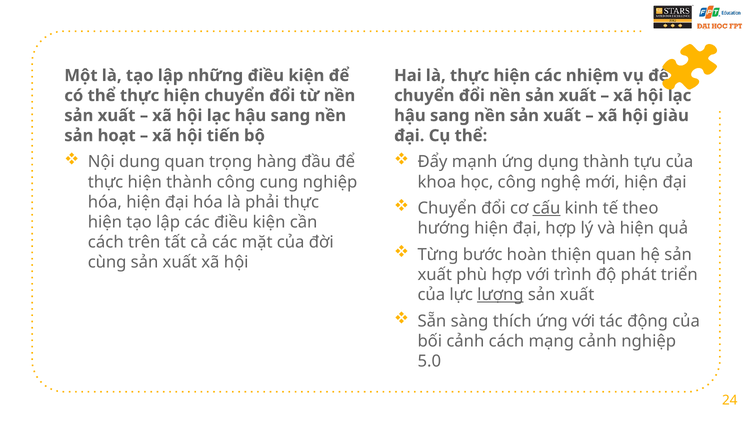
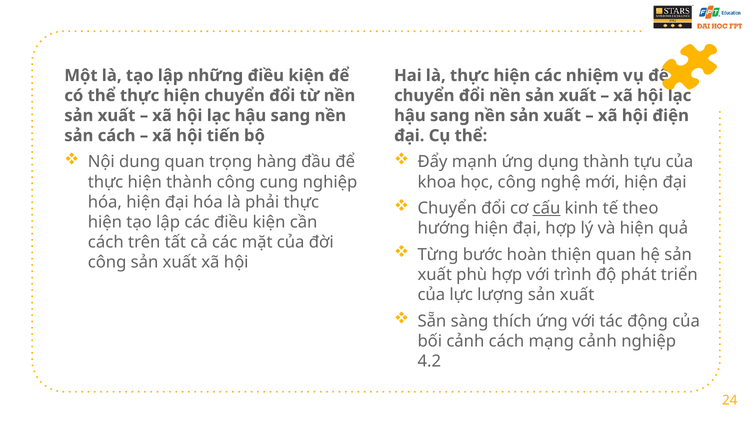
giàu: giàu -> điện (671, 116)
sản hoạt: hoạt -> cách (117, 136)
cùng: cùng -> công (107, 262)
lượng underline: present -> none (500, 295)
5.0: 5.0 -> 4.2 (429, 361)
